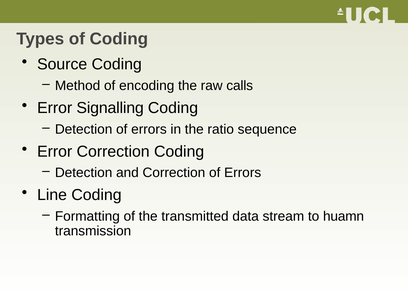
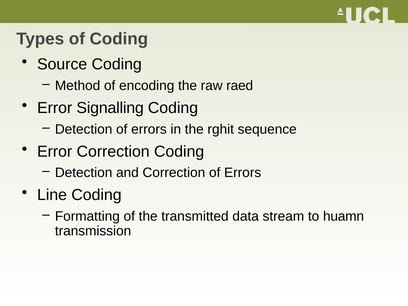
calls: calls -> raed (240, 86)
ratio: ratio -> rghit (221, 129)
